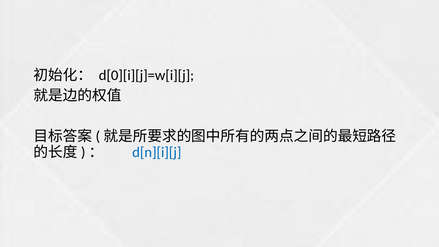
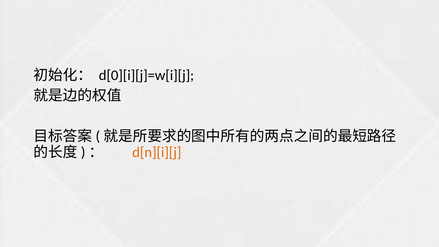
d[n][i][j colour: blue -> orange (157, 152)
